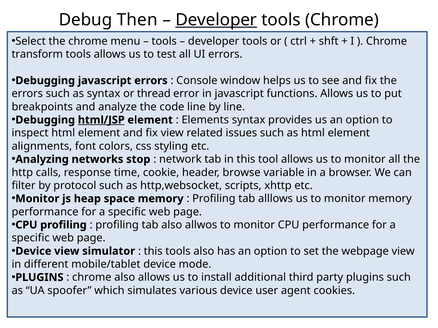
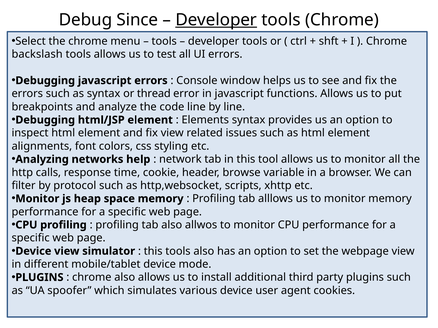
Then: Then -> Since (137, 20)
transform: transform -> backslash (37, 54)
html/JSP underline: present -> none (101, 120)
stop: stop -> help (138, 160)
